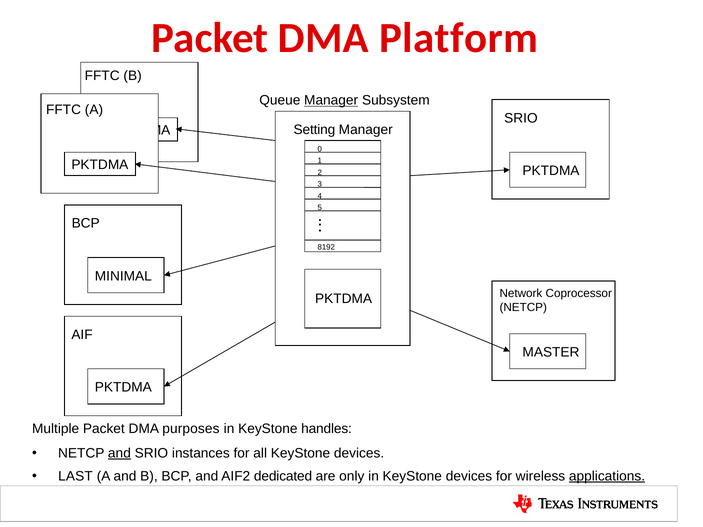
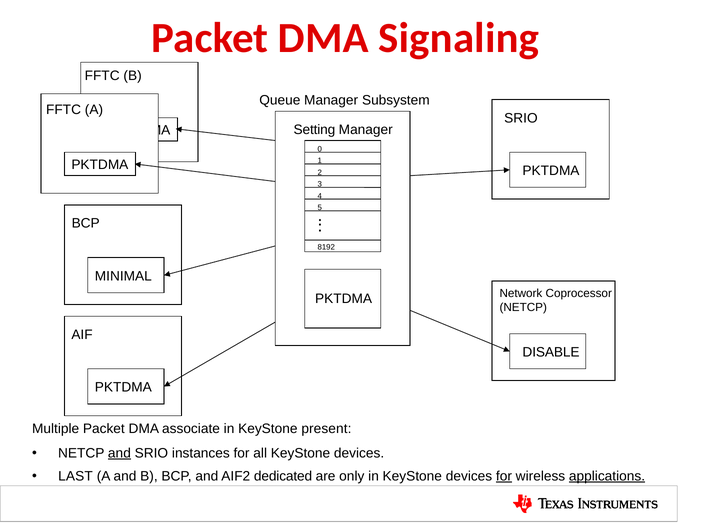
Platform: Platform -> Signaling (459, 38)
Manager underline: present -> none (331, 100)
MASTER: MASTER -> DISABLE (551, 352)
purposes: purposes -> associate (191, 429)
handles: handles -> present (326, 429)
for underline: none -> present (504, 476)
